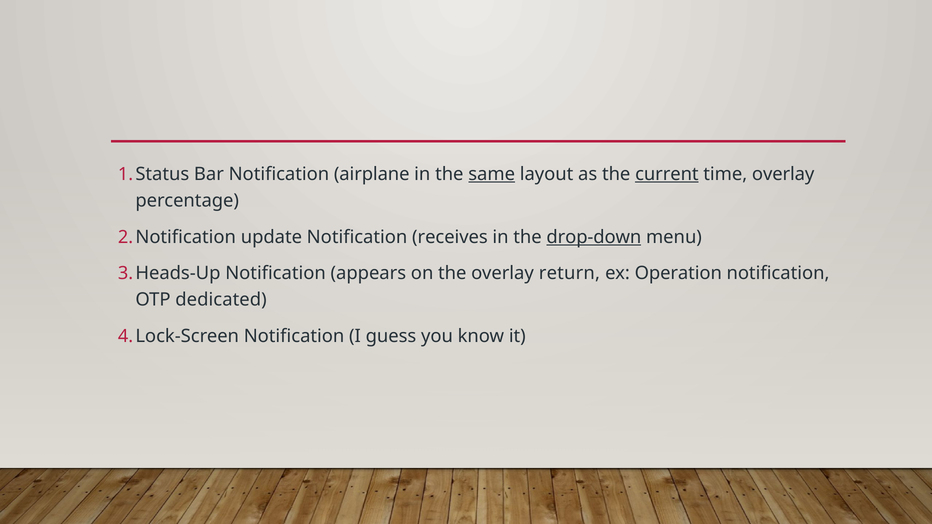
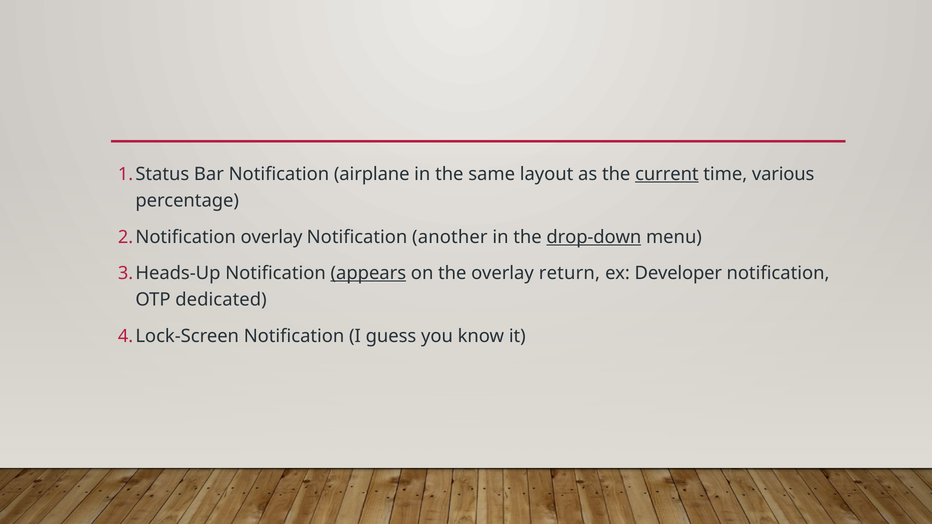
same underline: present -> none (492, 174)
time overlay: overlay -> various (783, 174)
update: update -> overlay (272, 237)
receives: receives -> another (450, 237)
appears underline: none -> present (368, 273)
Operation: Operation -> Developer (678, 273)
